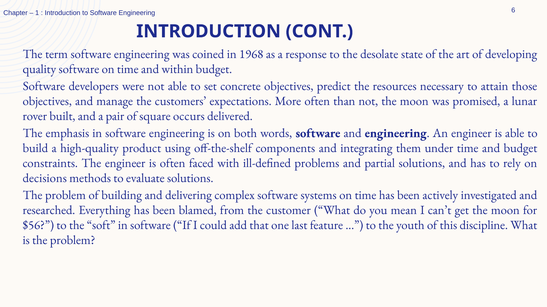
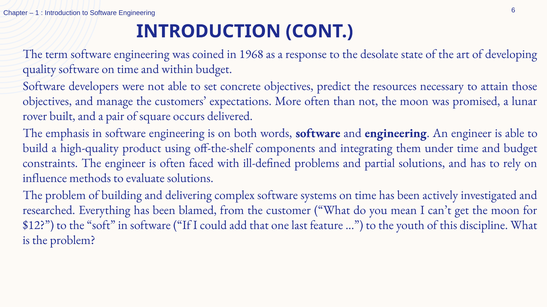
decisions: decisions -> influence (45, 178)
$56: $56 -> $12 (38, 226)
